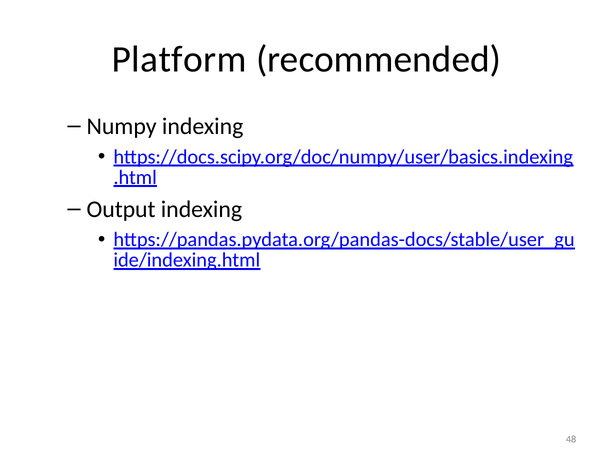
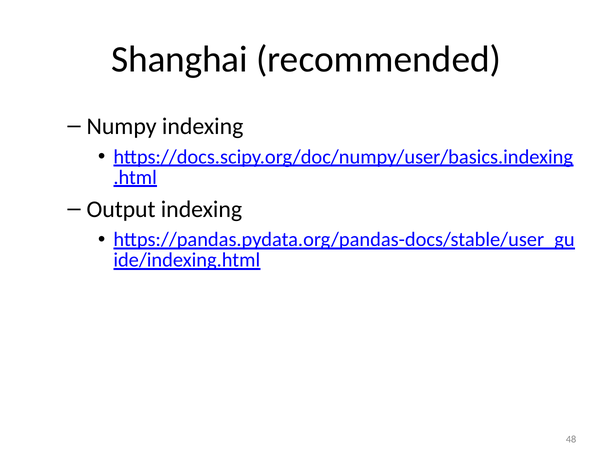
Platform: Platform -> Shanghai (179, 59)
